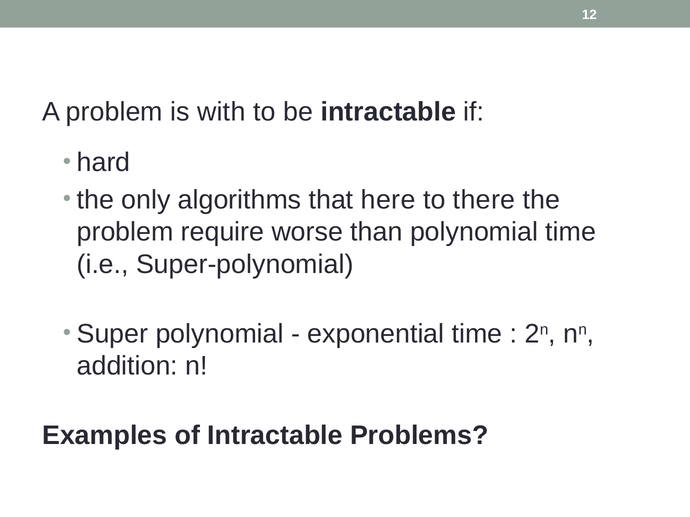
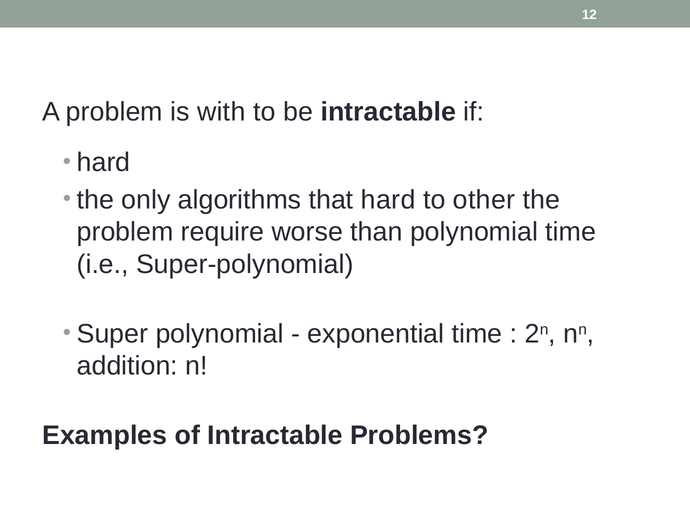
that here: here -> hard (388, 200)
there: there -> other (484, 200)
